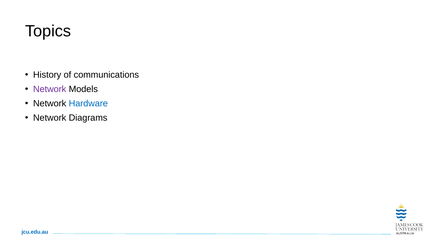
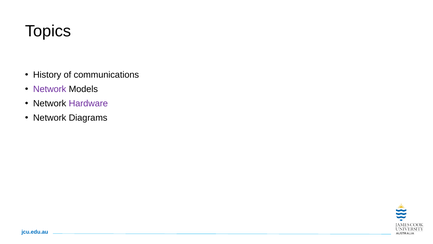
Hardware colour: blue -> purple (88, 103)
